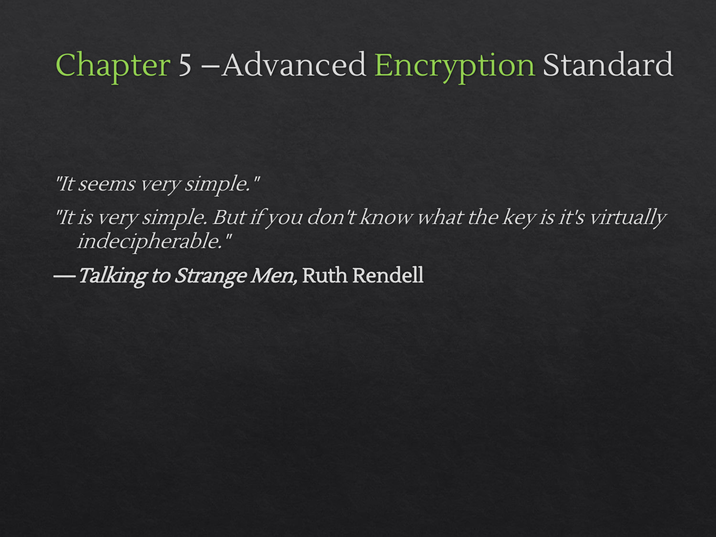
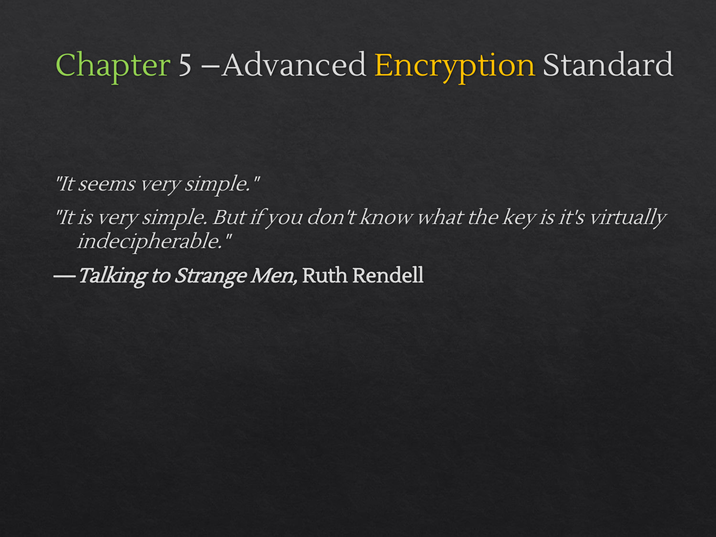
Encryption colour: light green -> yellow (455, 66)
